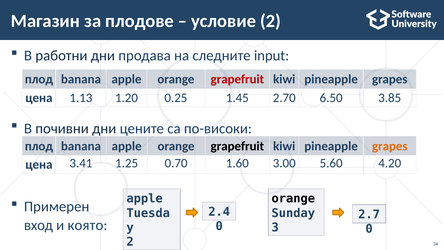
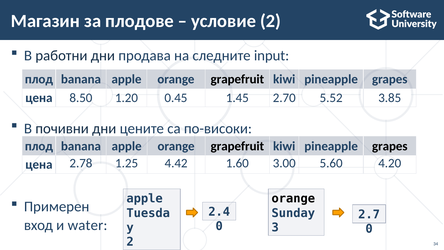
grapefruit colour: red -> black (237, 79)
1.13: 1.13 -> 8.50 (81, 98)
0.25: 0.25 -> 0.45 (176, 98)
6.50: 6.50 -> 5.52 (331, 98)
grapes colour: orange -> black (390, 146)
3.41: 3.41 -> 2.78 (81, 163)
0.70: 0.70 -> 4.42 (176, 163)
която: която -> water (87, 225)
